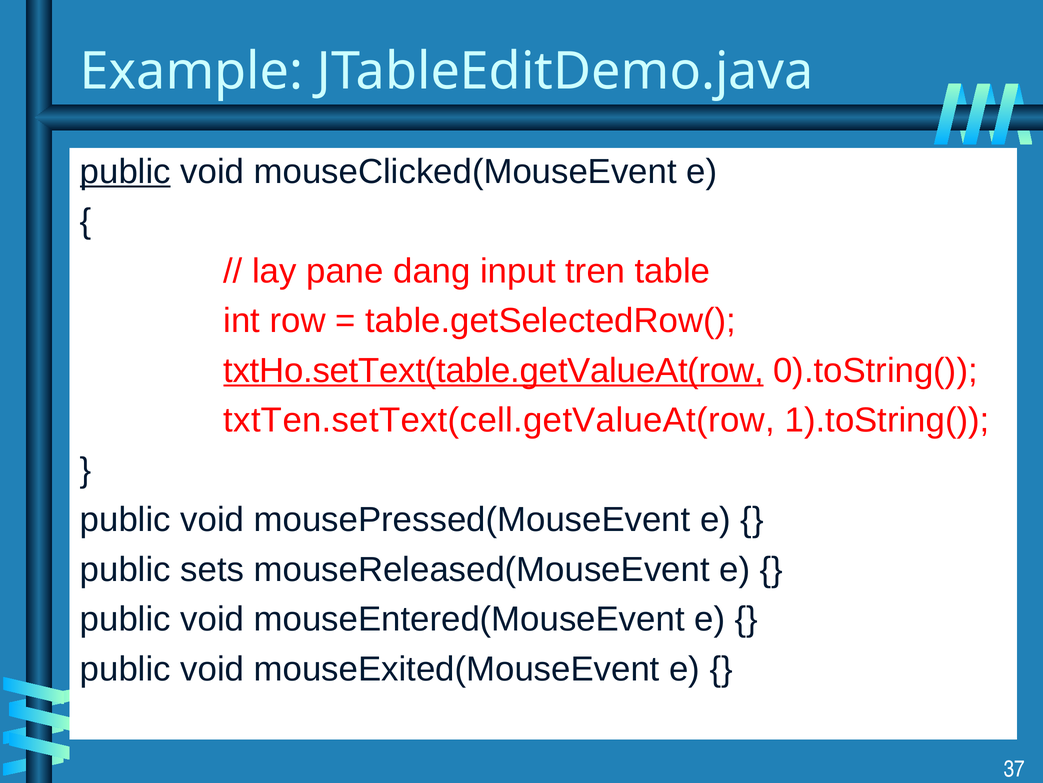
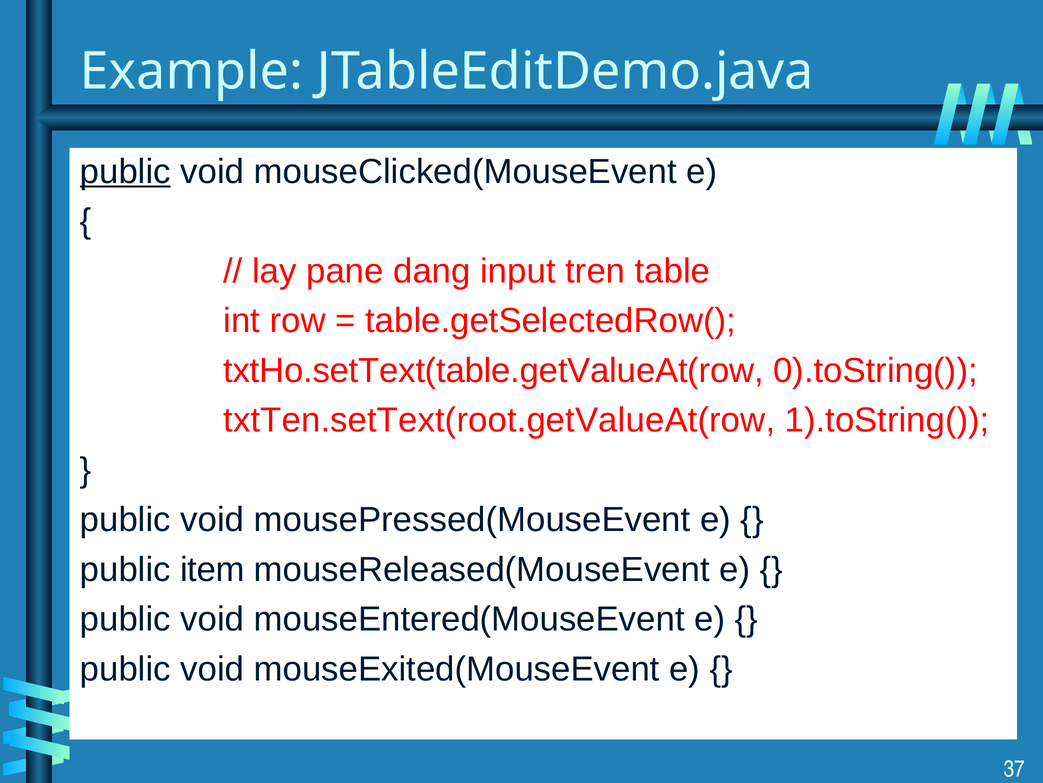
txtHo.setText(table.getValueAt(row underline: present -> none (494, 370)
txtTen.setText(cell.getValueAt(row: txtTen.setText(cell.getValueAt(row -> txtTen.setText(root.getValueAt(row (499, 420)
sets: sets -> item (212, 569)
